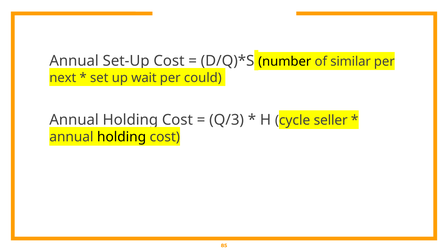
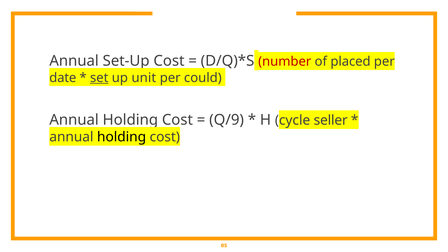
number colour: black -> red (285, 62)
similar: similar -> placed (351, 62)
next: next -> date (63, 78)
set underline: none -> present (99, 78)
wait: wait -> unit (144, 78)
Q/3: Q/3 -> Q/9 (227, 120)
